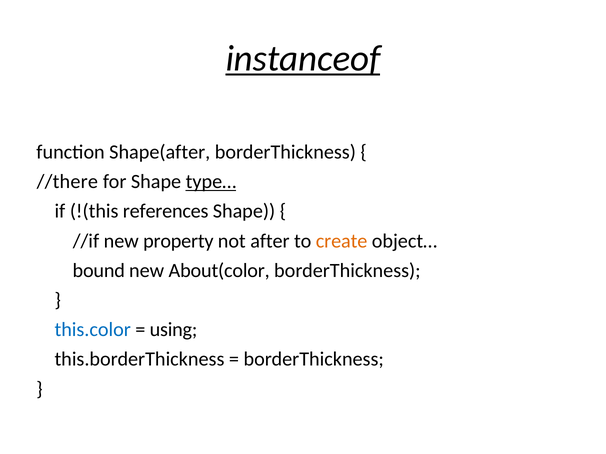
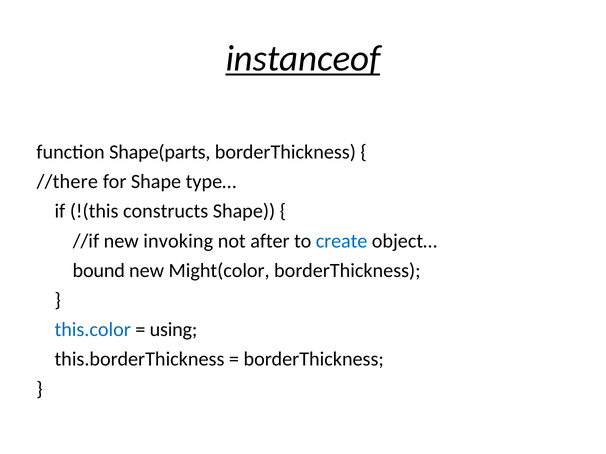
Shape(after: Shape(after -> Shape(parts (160, 152)
type… underline: present -> none (211, 182)
references: references -> constructs (166, 212)
property: property -> invoking (178, 241)
create colour: orange -> blue (342, 241)
About(color: About(color -> Might(color (219, 271)
